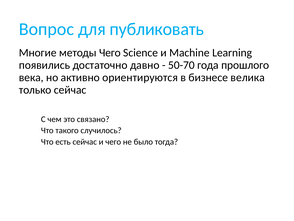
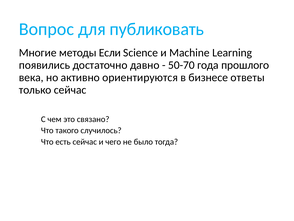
методы Чего: Чего -> Если (110, 53)
велика: велика -> ответы (248, 77)
